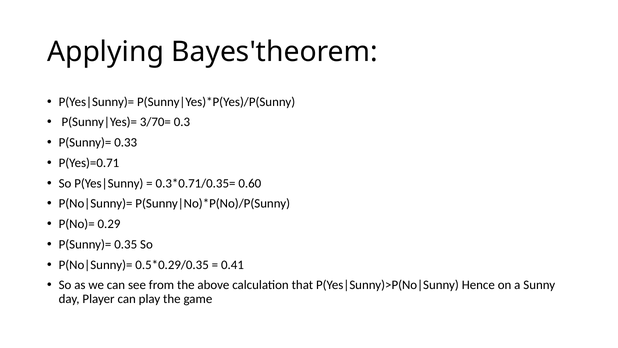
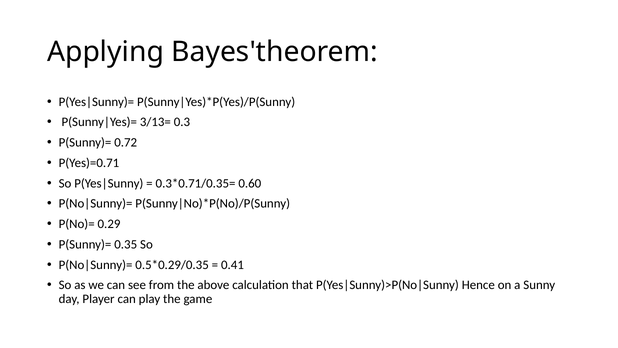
3/70=: 3/70= -> 3/13= (155, 122)
0.33: 0.33 -> 0.72 (126, 142)
